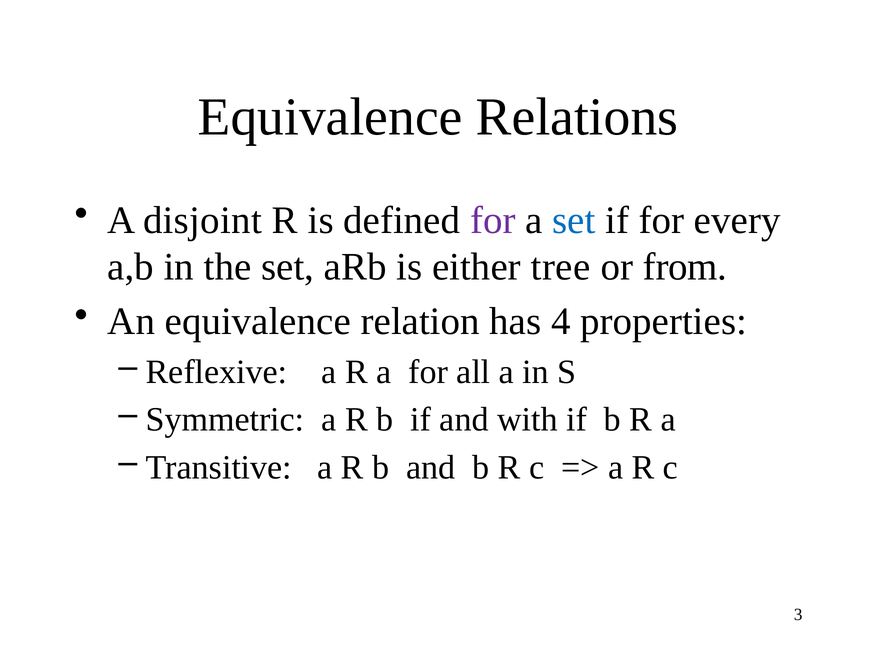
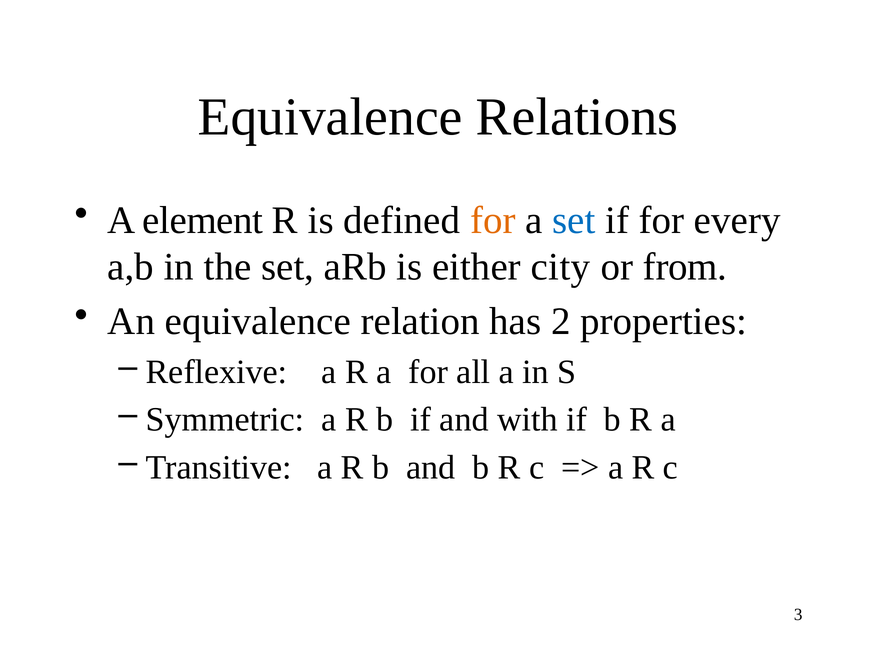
disjoint: disjoint -> element (203, 221)
for colour: purple -> orange (493, 221)
tree: tree -> city (561, 267)
4: 4 -> 2 (561, 322)
